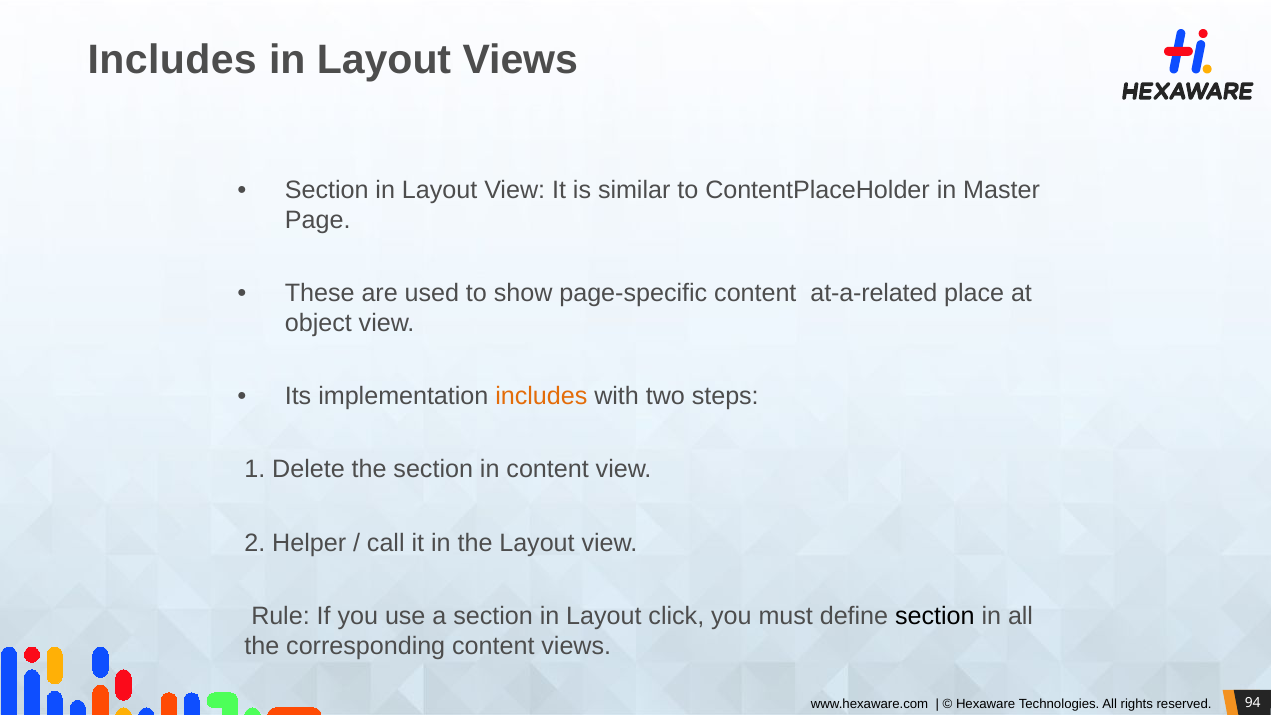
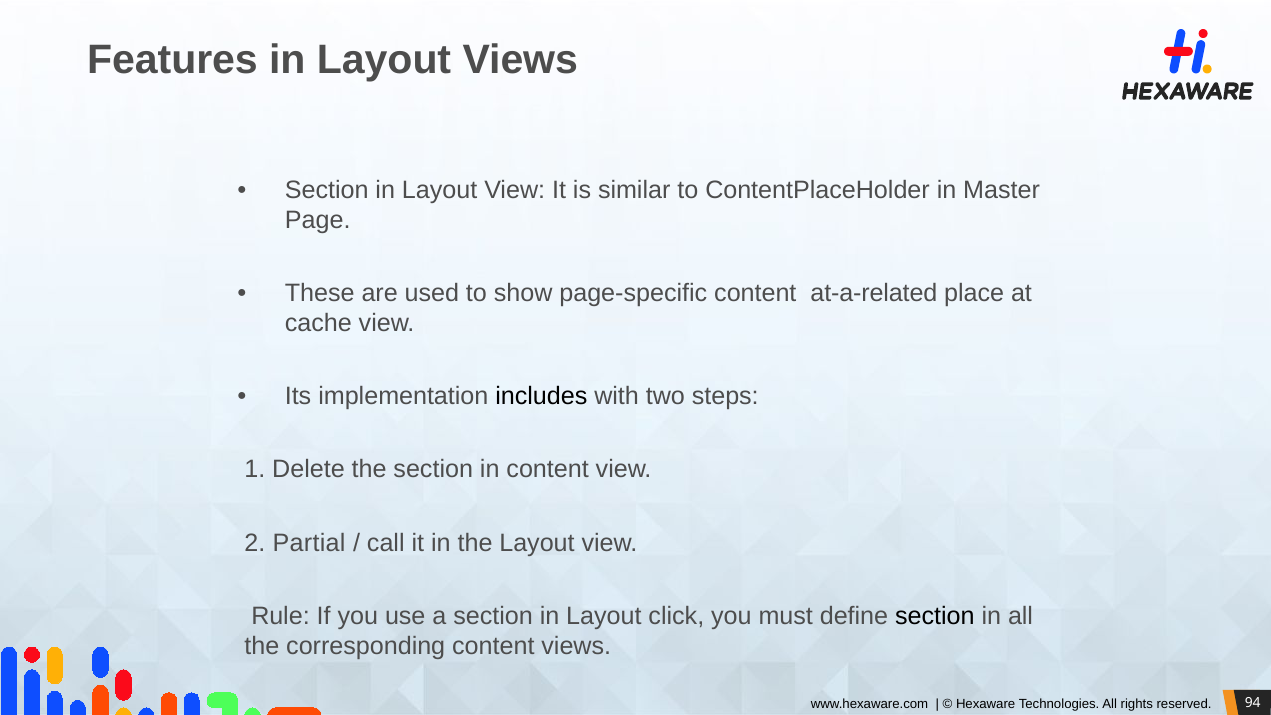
Includes: Includes -> Features (172, 60)
object: object -> cache (318, 324)
includes colour: orange -> black (541, 397)
Helper: Helper -> Partial (309, 543)
